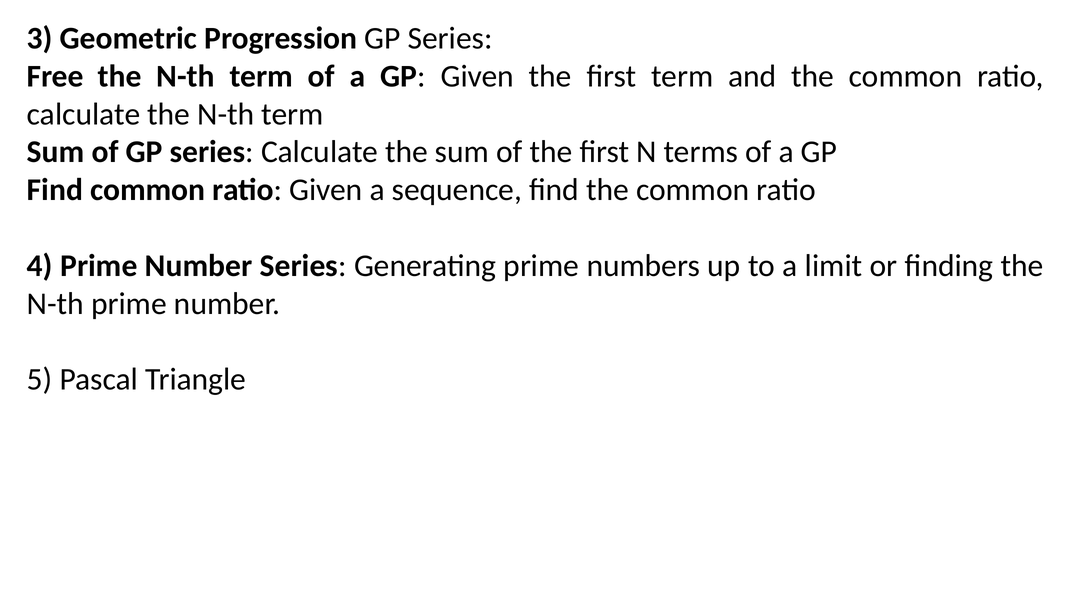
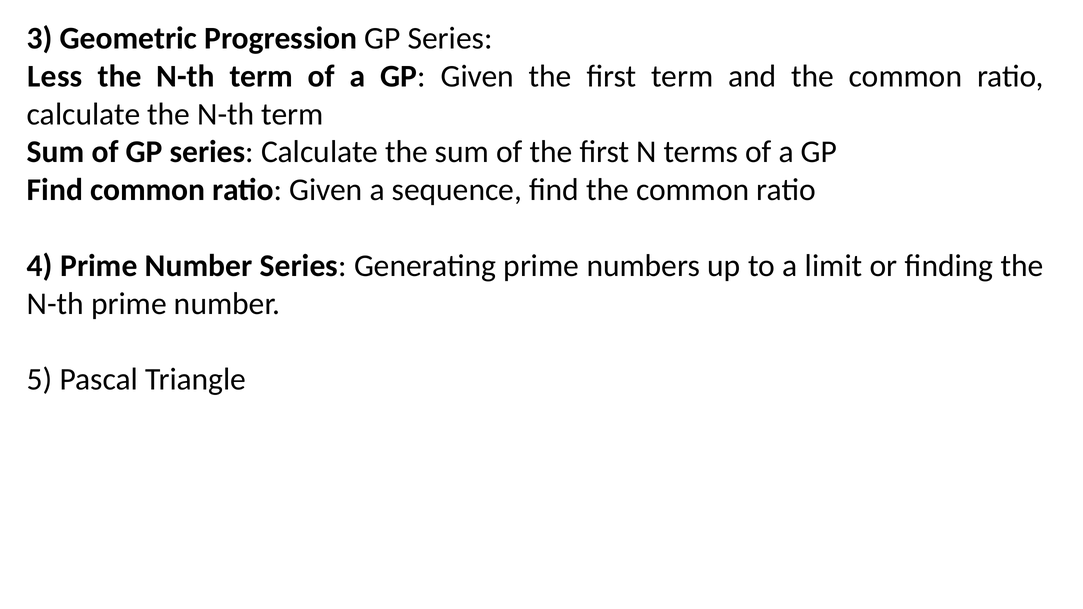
Free: Free -> Less (55, 76)
